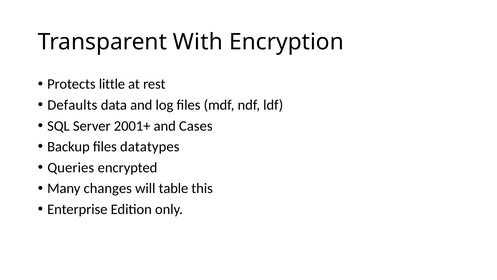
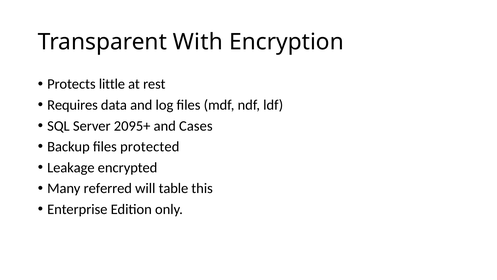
Defaults: Defaults -> Requires (72, 105)
2001+: 2001+ -> 2095+ (132, 126)
datatypes: datatypes -> protected (150, 147)
Queries: Queries -> Leakage (71, 167)
changes: changes -> referred (108, 188)
